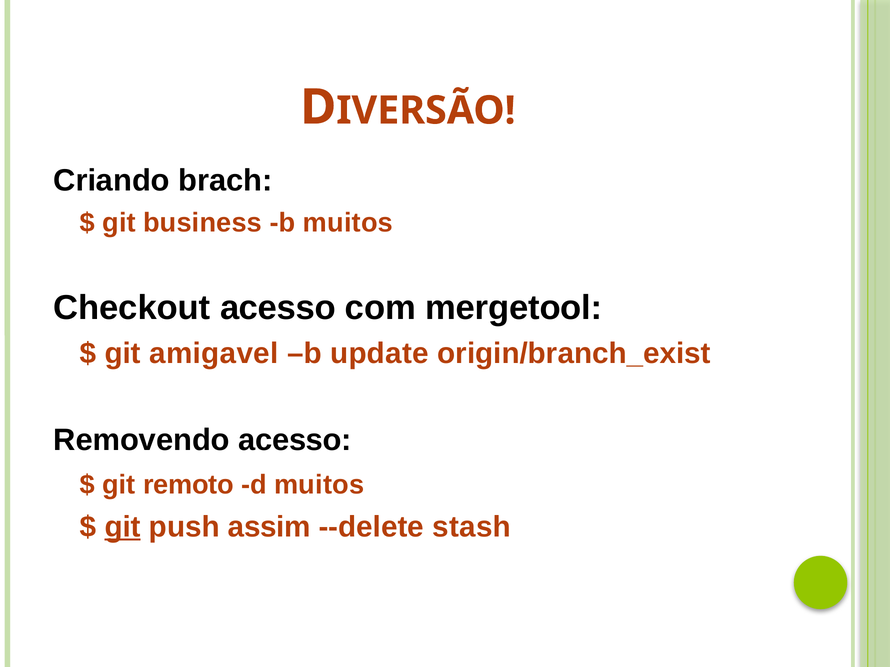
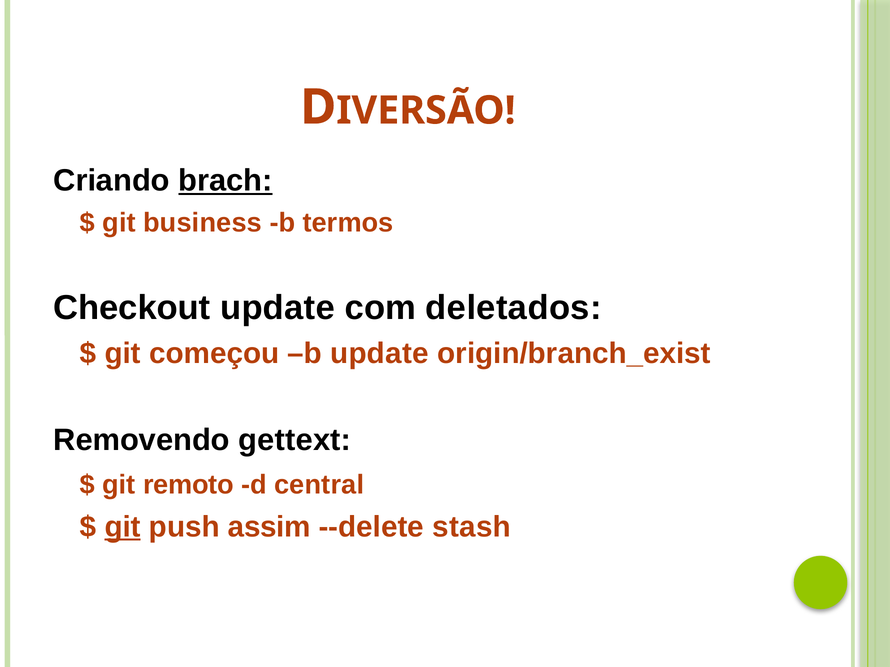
brach underline: none -> present (225, 181)
b muitos: muitos -> termos (348, 223)
Checkout acesso: acesso -> update (278, 308)
mergetool: mergetool -> deletados (514, 308)
amigavel: amigavel -> começou (214, 354)
Removendo acesso: acesso -> gettext (295, 440)
d muitos: muitos -> central (319, 485)
